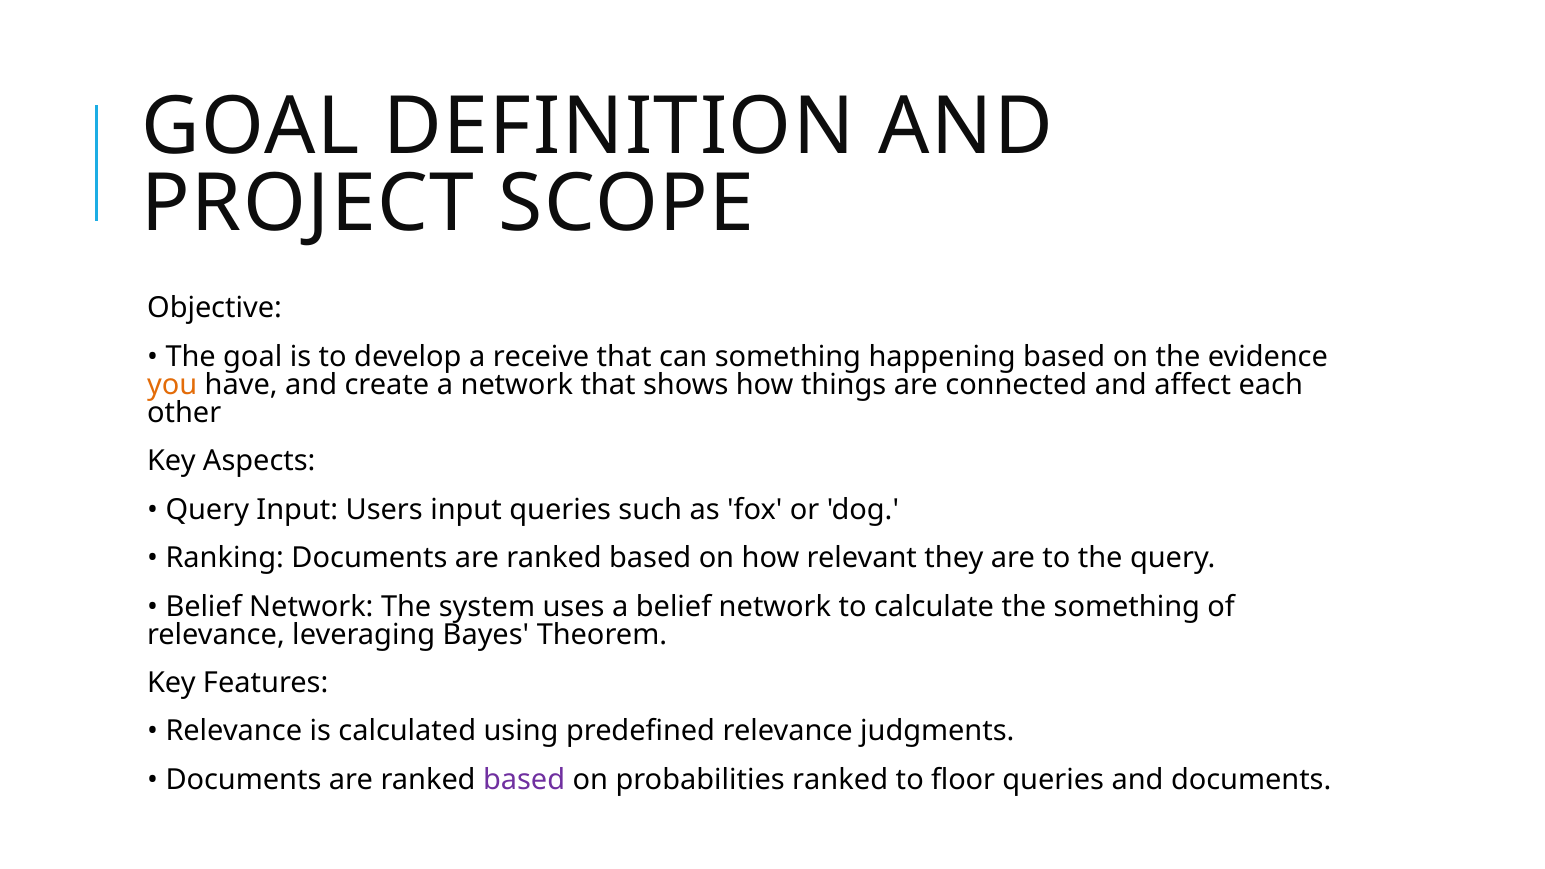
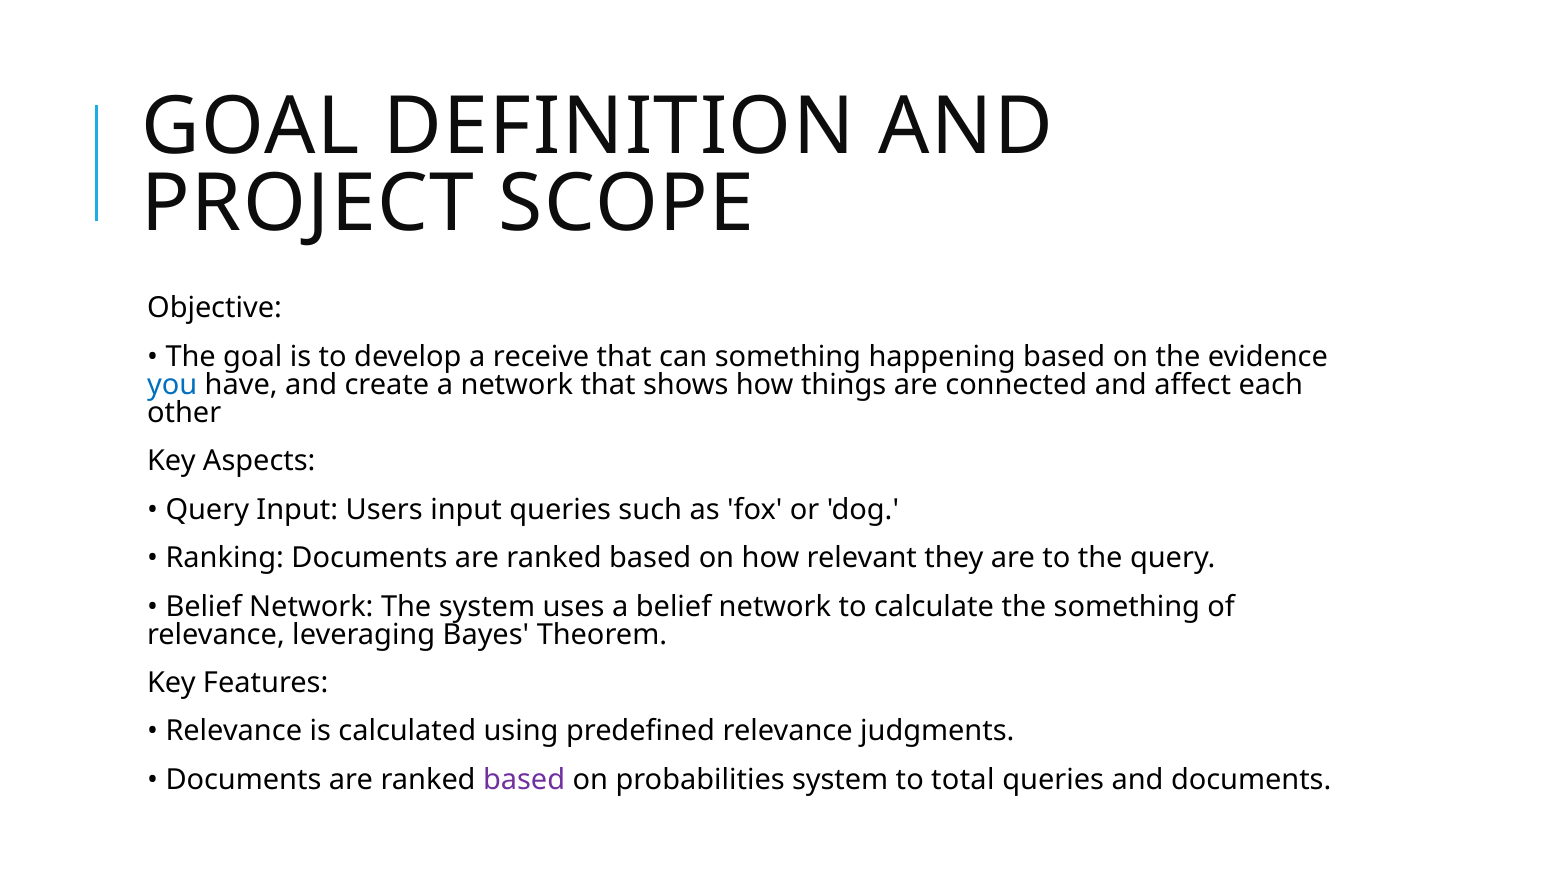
you colour: orange -> blue (172, 385)
probabilities ranked: ranked -> system (840, 780)
floor: floor -> total (963, 780)
